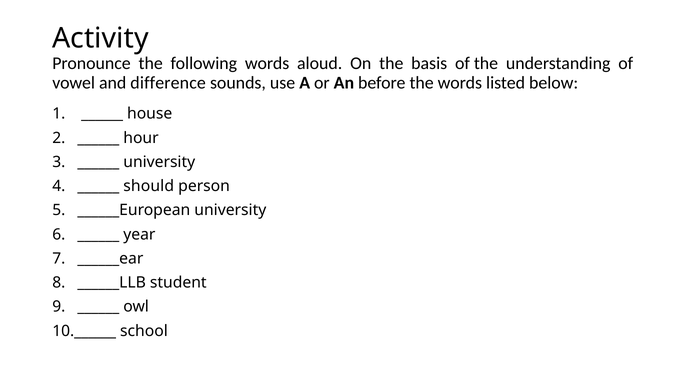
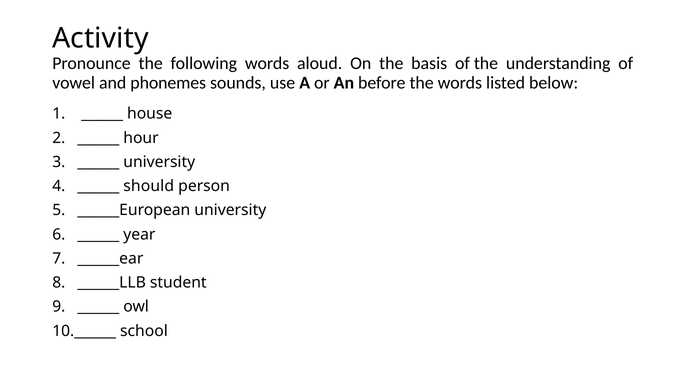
difference: difference -> phonemes (168, 83)
